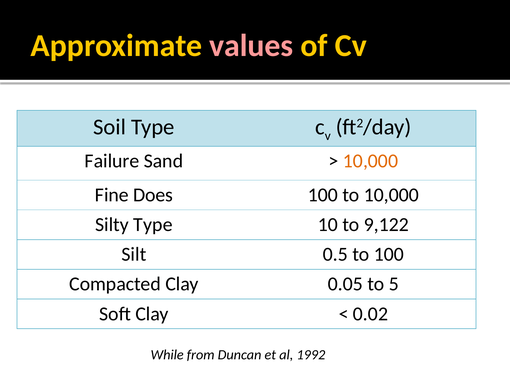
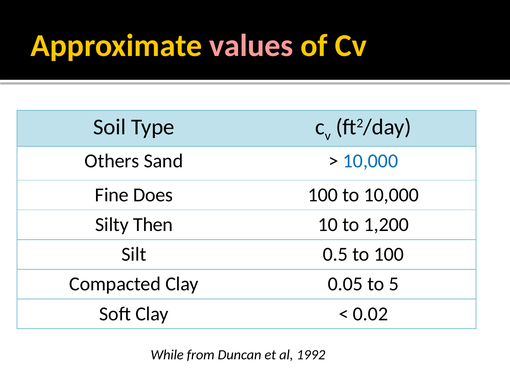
Failure: Failure -> Others (112, 161)
10,000 colour: orange -> blue (371, 161)
Silty Type: Type -> Then (153, 225)
9,122: 9,122 -> 1,200 (386, 225)
